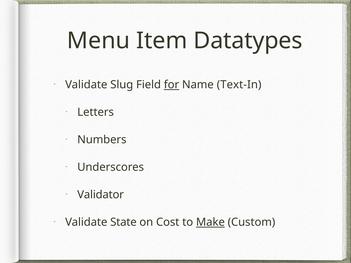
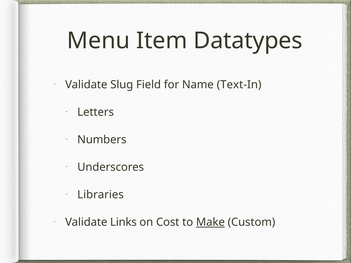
for underline: present -> none (172, 85)
Validator: Validator -> Libraries (101, 195)
State: State -> Links (123, 223)
